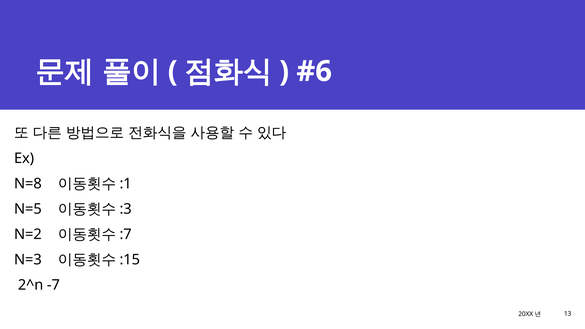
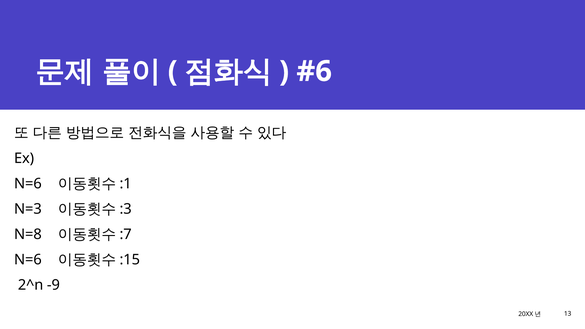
N=8: N=8 -> N=6 (28, 184)
N=5: N=5 -> N=3 (28, 209)
N=2: N=2 -> N=8 (28, 234)
N=3: N=3 -> N=6 (28, 260)
-7: -7 -> -9 (53, 285)
